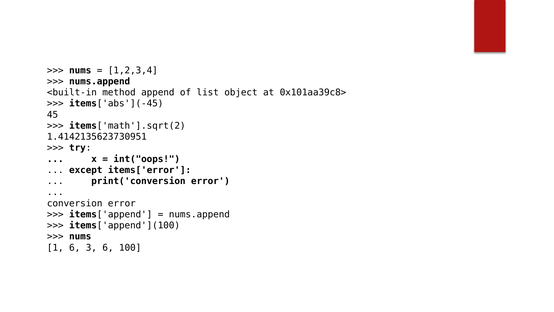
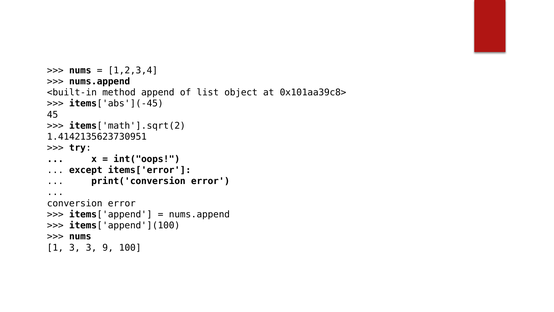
1 6: 6 -> 3 (75, 247)
3 6: 6 -> 9 (108, 247)
